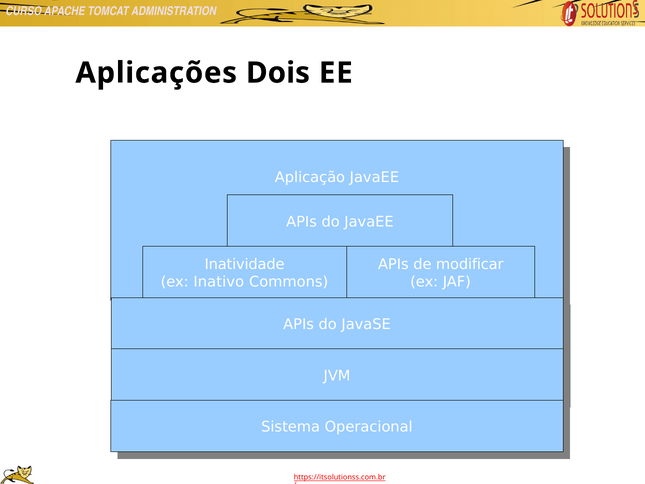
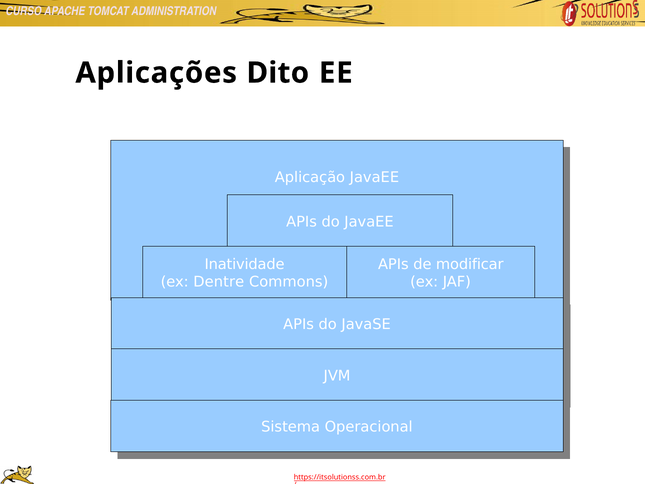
Dois: Dois -> Dito (278, 73)
Inativo: Inativo -> Dentre (219, 282)
